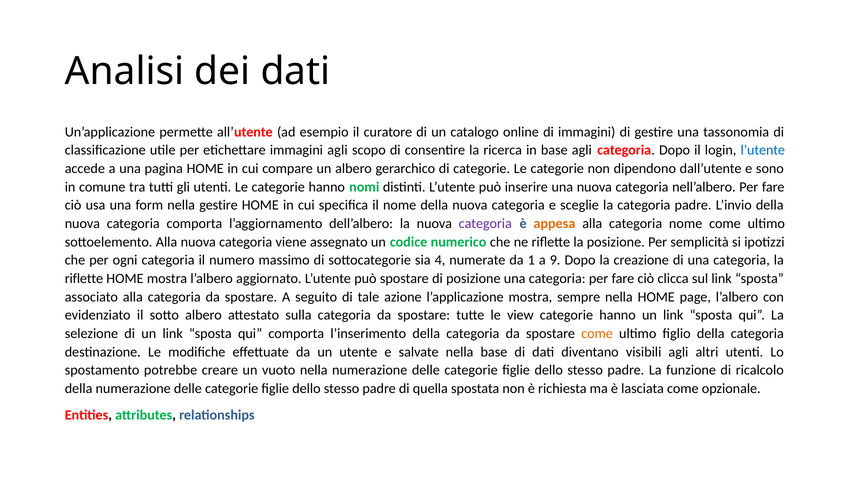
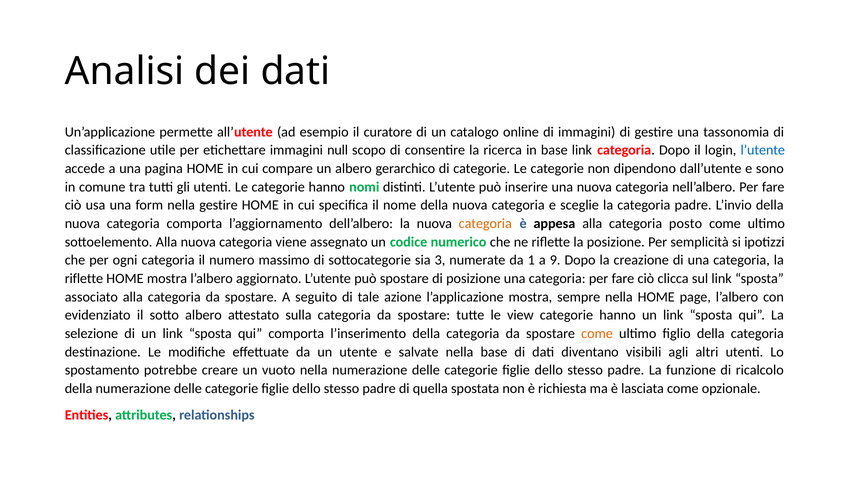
immagini agli: agli -> null (338, 150)
base agli: agli -> link (582, 150)
categoria colour: purple -> orange (485, 224)
appesa colour: orange -> black (554, 224)
categoria nome: nome -> posto (686, 224)
4: 4 -> 3 (440, 260)
